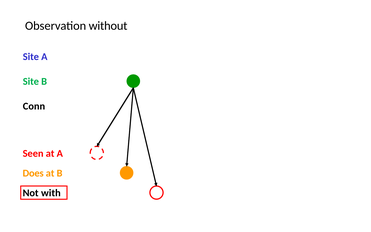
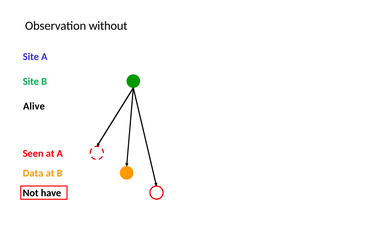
Conn: Conn -> Alive (34, 106)
Does: Does -> Data (33, 173)
with: with -> have (51, 193)
